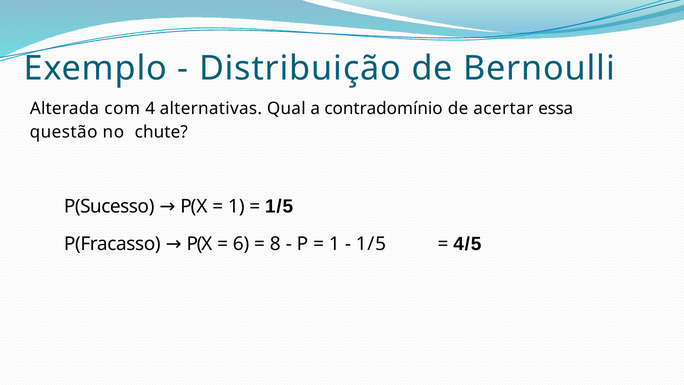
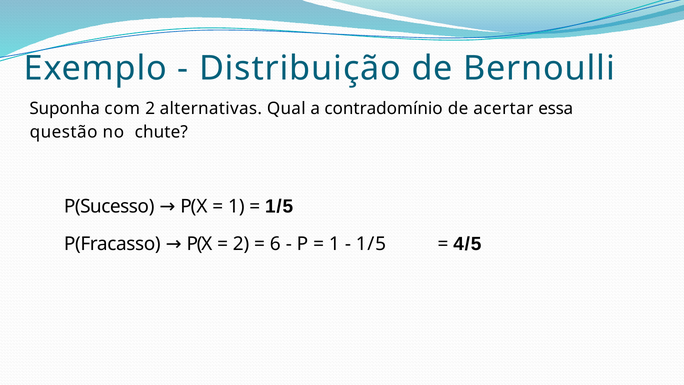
Alterada: Alterada -> Suponha (65, 109)
com 4: 4 -> 2 (150, 109)
6: 6 -> 2 (241, 244)
8: 8 -> 6 (275, 244)
